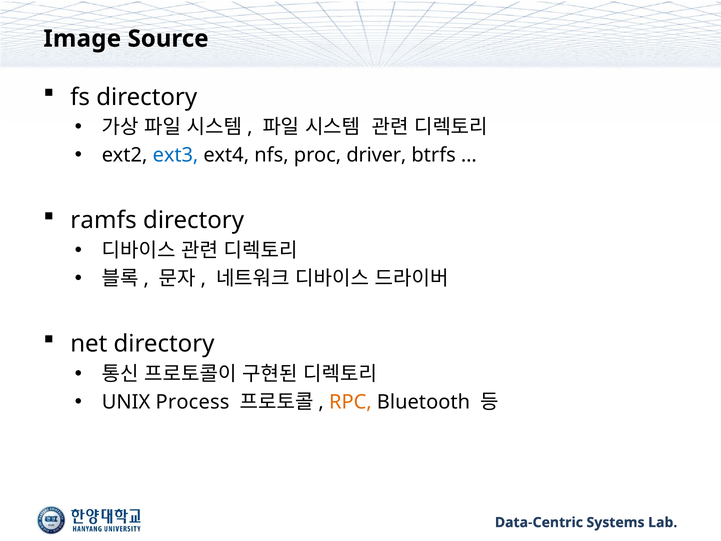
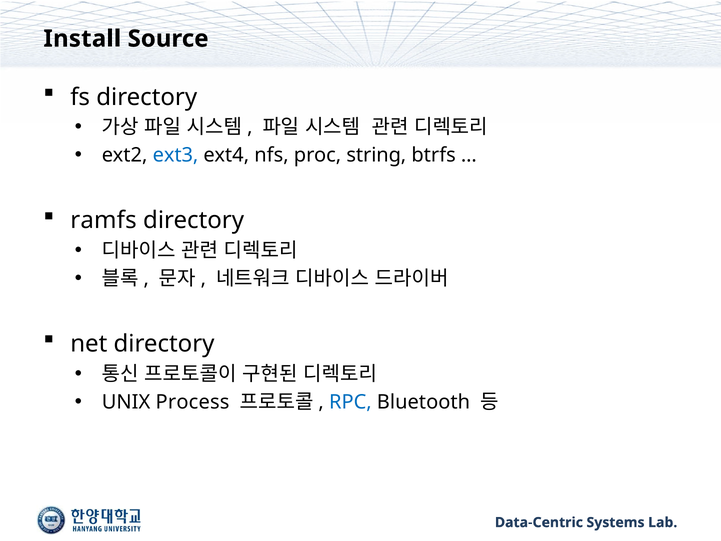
Image: Image -> Install (82, 39)
driver: driver -> string (376, 155)
RPC colour: orange -> blue (350, 402)
